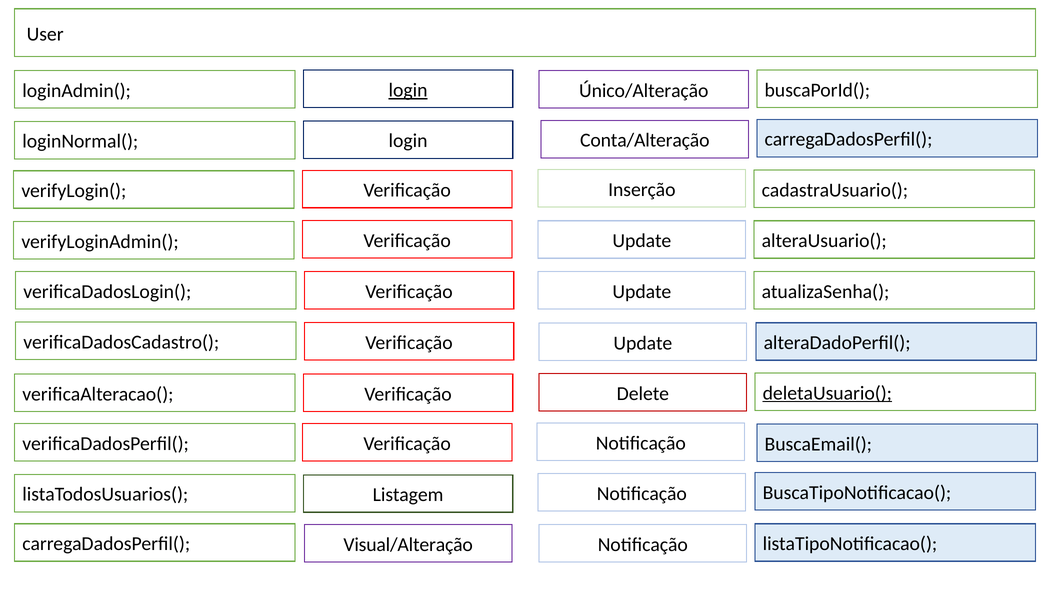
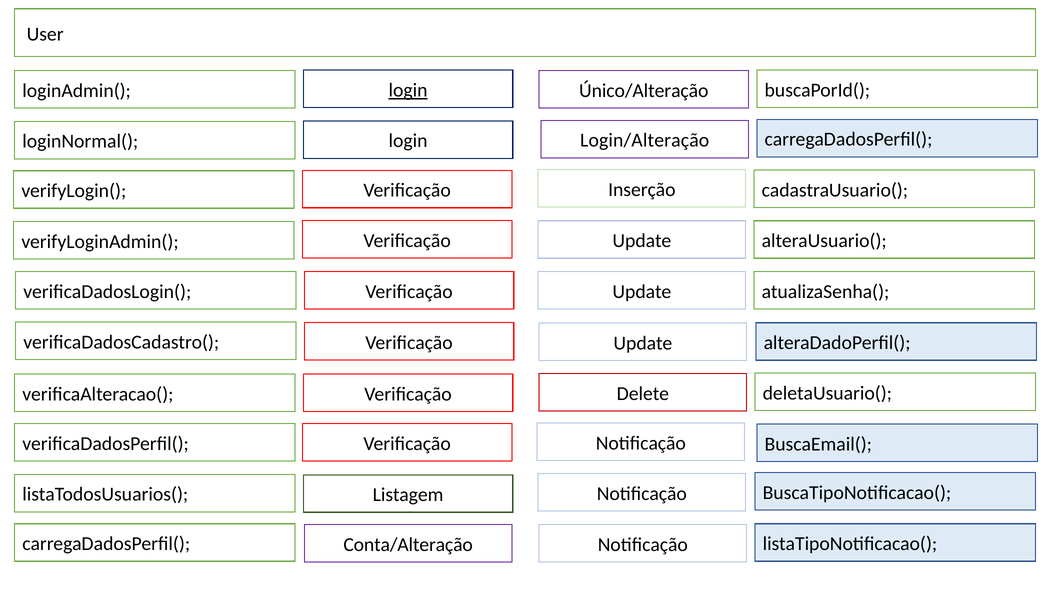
Conta/Alteração: Conta/Alteração -> Login/Alteração (645, 140)
deletaUsuario( underline: present -> none (827, 393)
Visual/Alteração: Visual/Alteração -> Conta/Alteração (408, 544)
